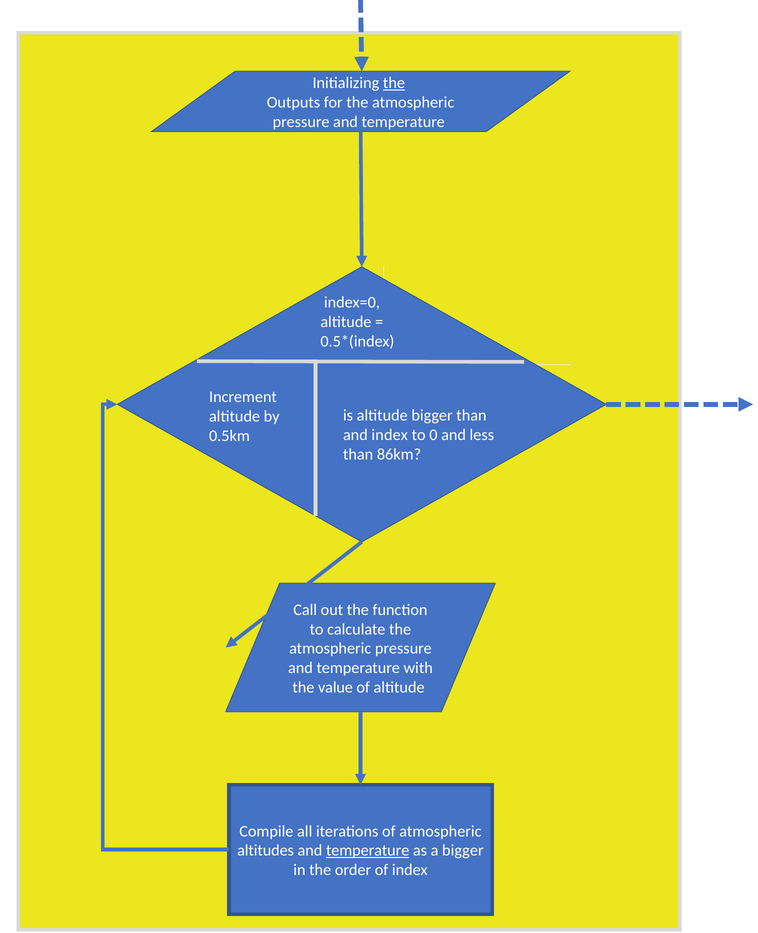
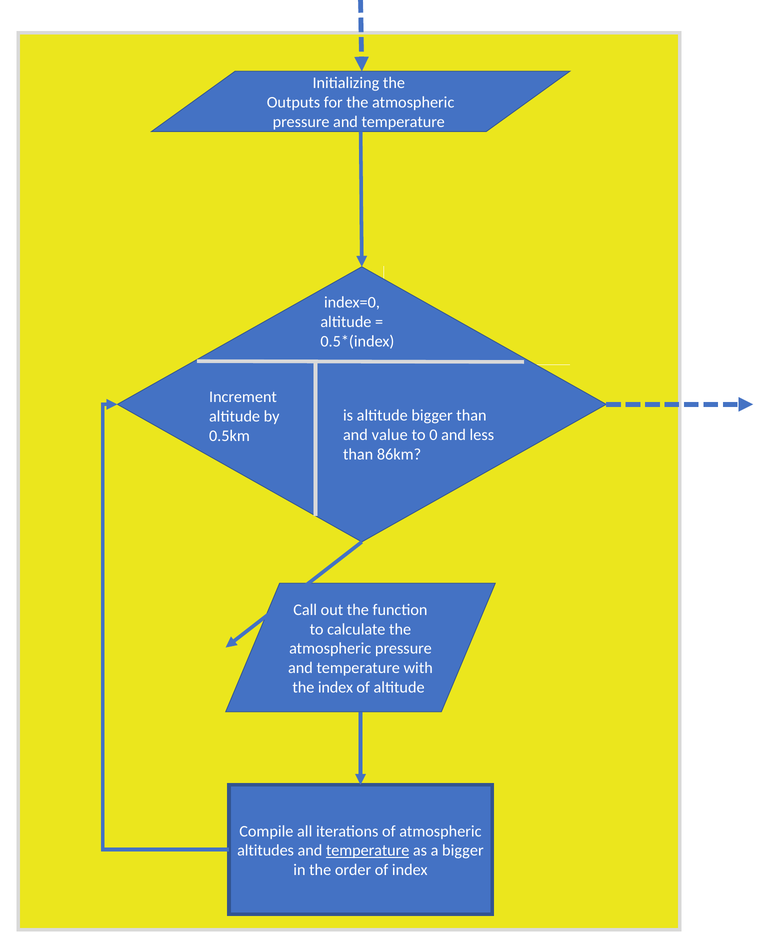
the underline: present -> none (394, 83)
and index: index -> value (390, 435)
the value: value -> index (336, 687)
